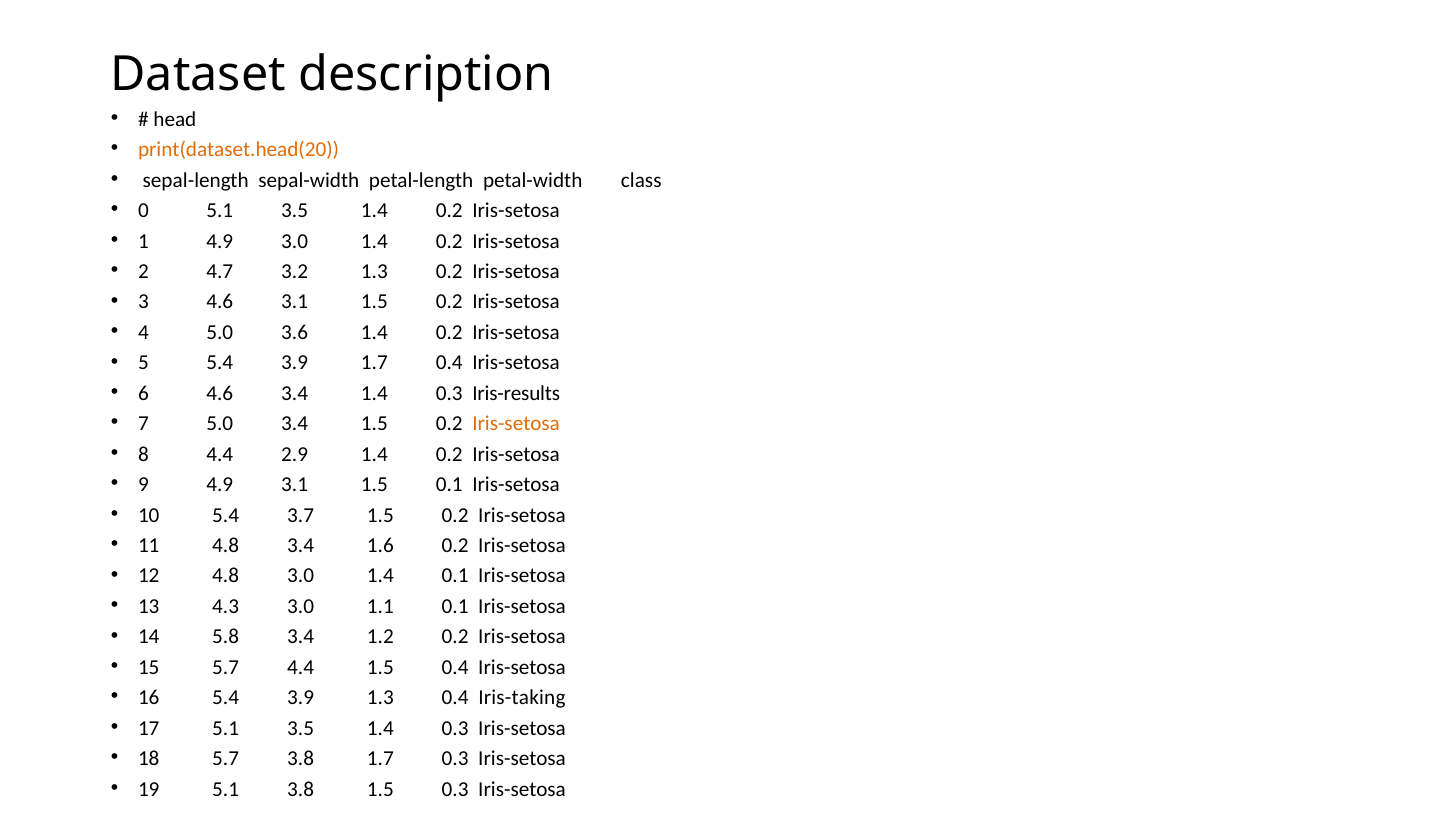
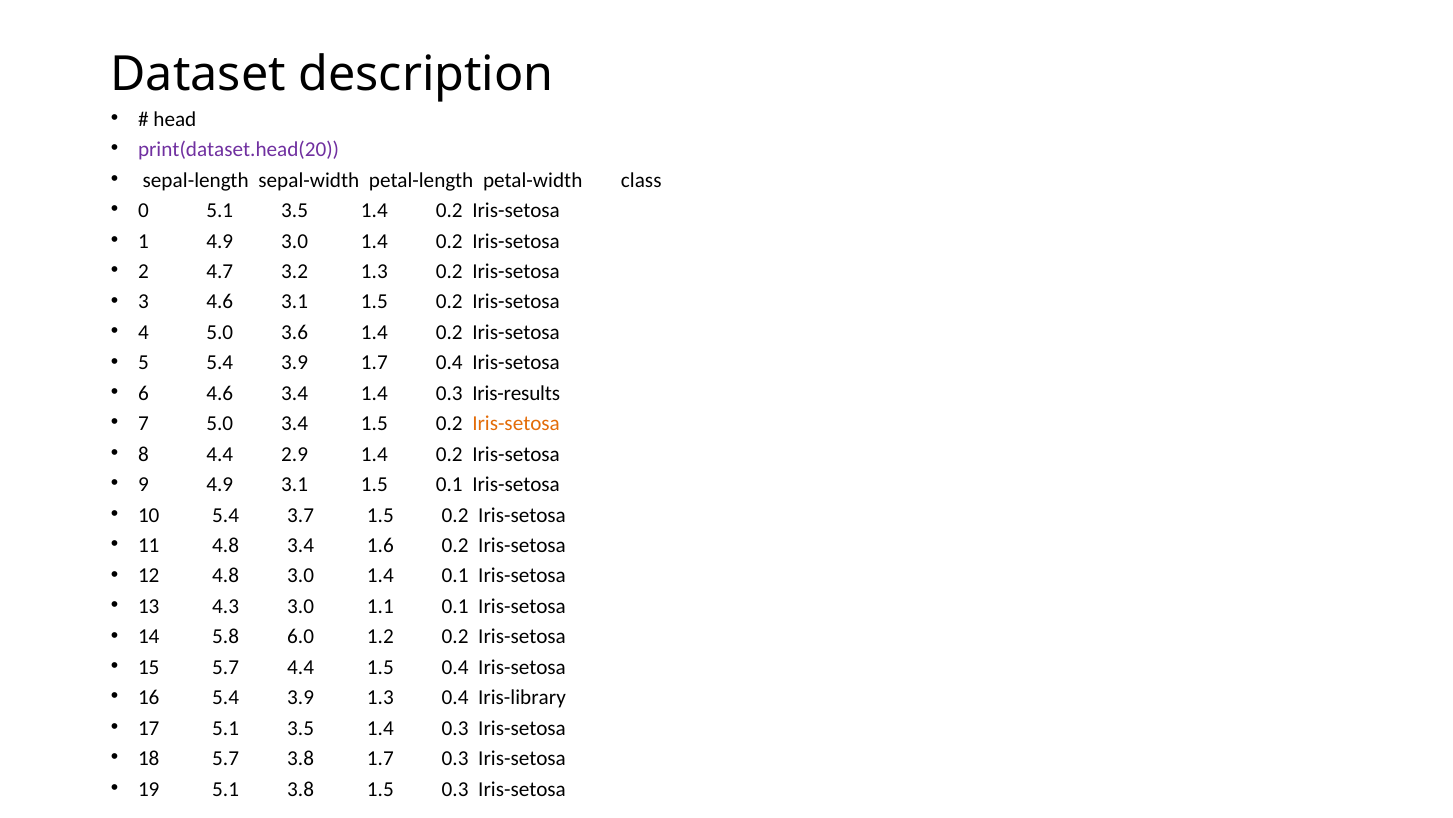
print(dataset.head(20 colour: orange -> purple (239, 150)
5.8 3.4: 3.4 -> 6.0 (301, 636)
Iris-taking: Iris-taking -> Iris-library (522, 697)
